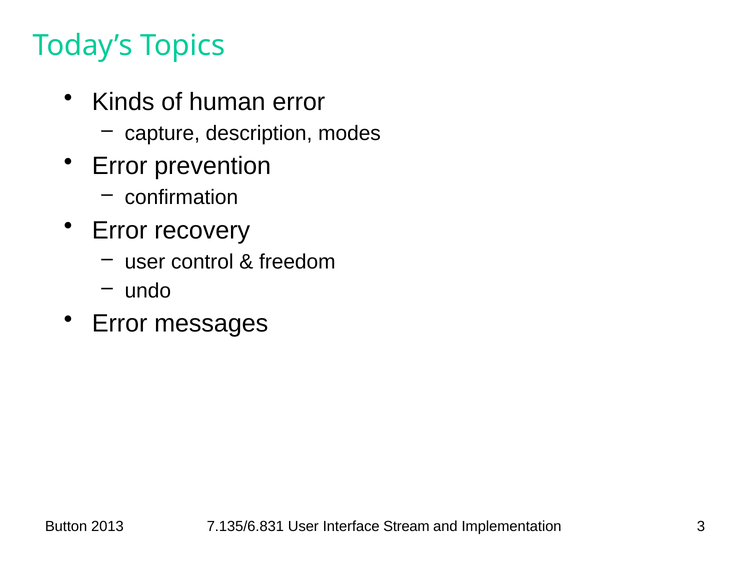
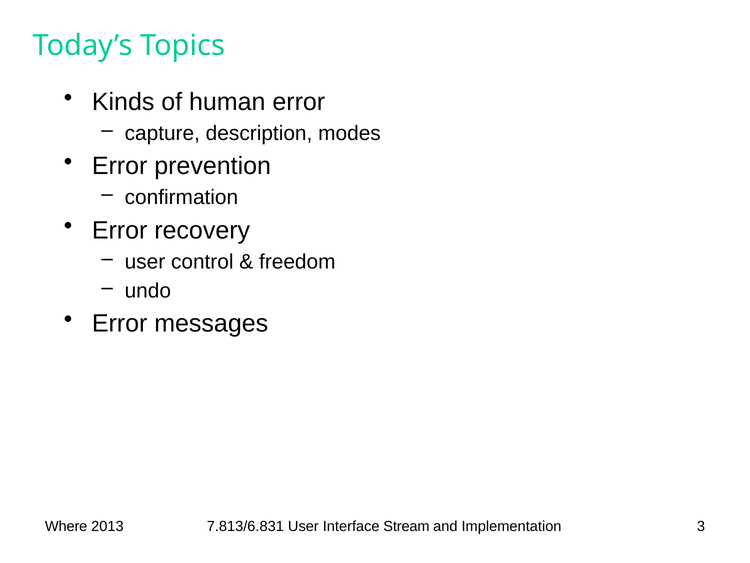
Button: Button -> Where (66, 526)
7.135/6.831: 7.135/6.831 -> 7.813/6.831 (245, 526)
